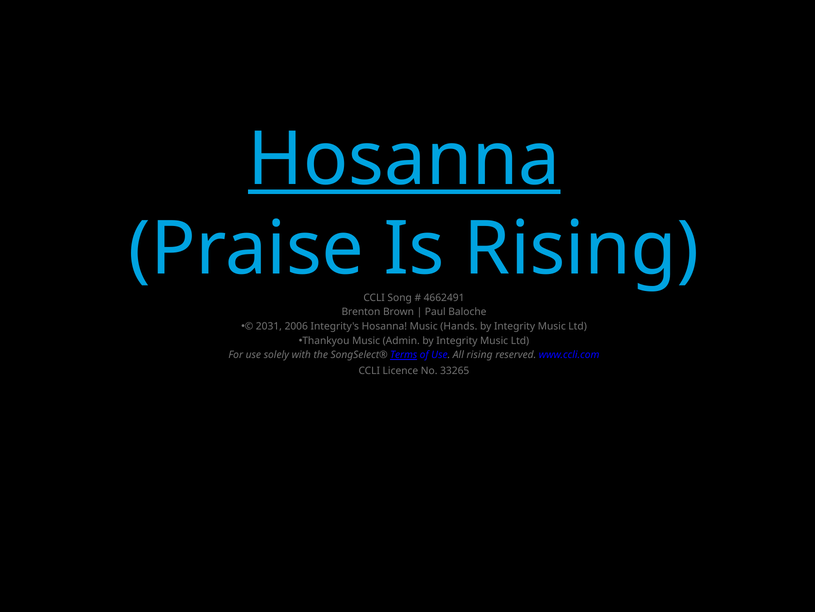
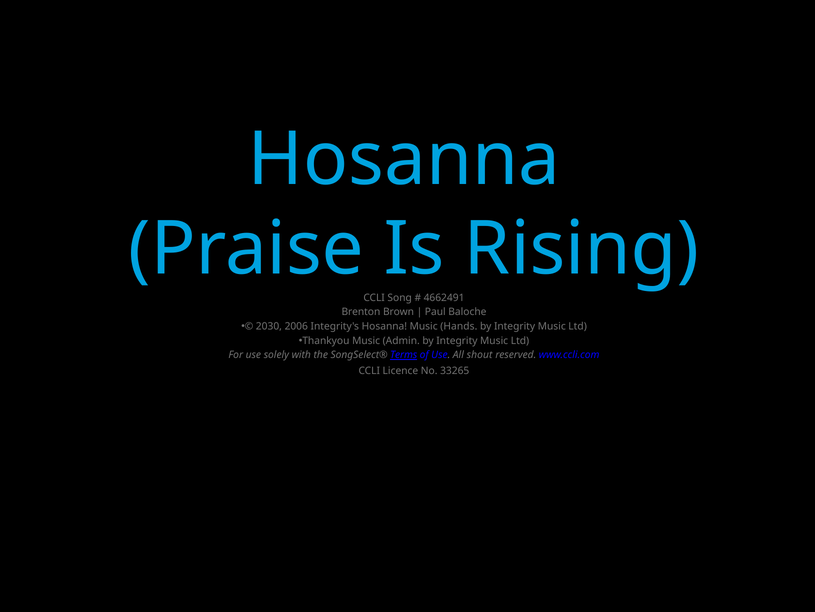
Hosanna underline: present -> none (404, 159)
2031: 2031 -> 2030 (269, 326)
All rising: rising -> shout (480, 355)
